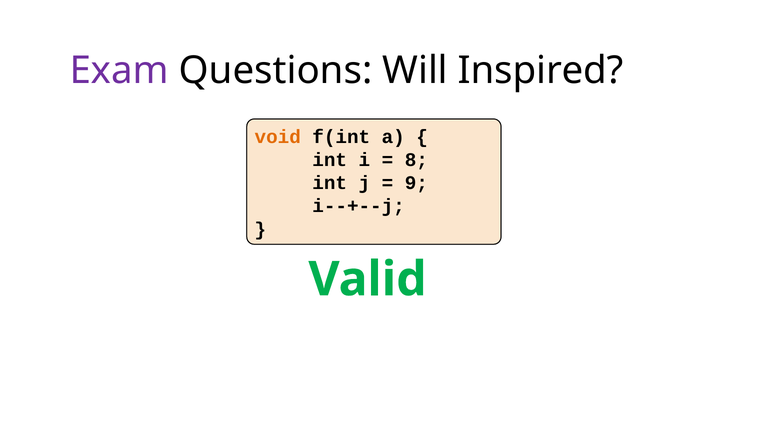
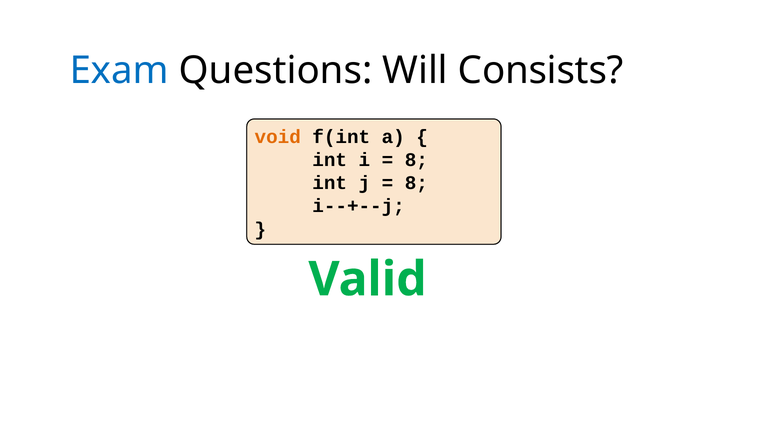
Exam colour: purple -> blue (119, 71)
Inspired: Inspired -> Consists (541, 71)
9: 9 -> 8 (416, 183)
